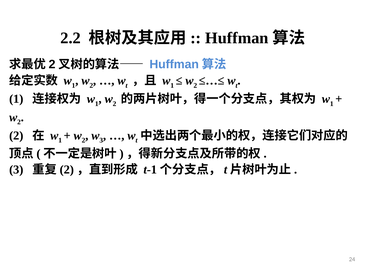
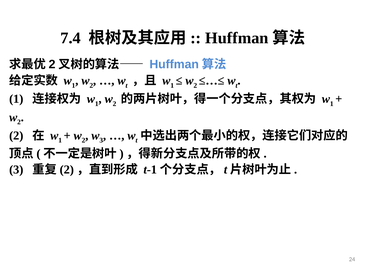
2.2: 2.2 -> 7.4 (71, 38)
